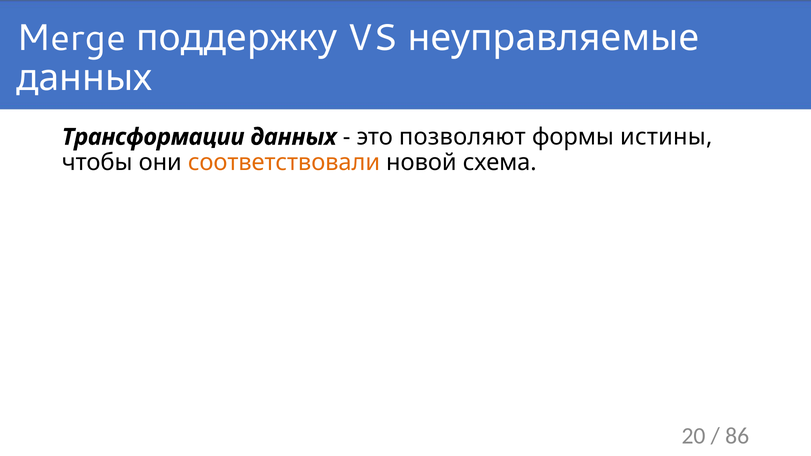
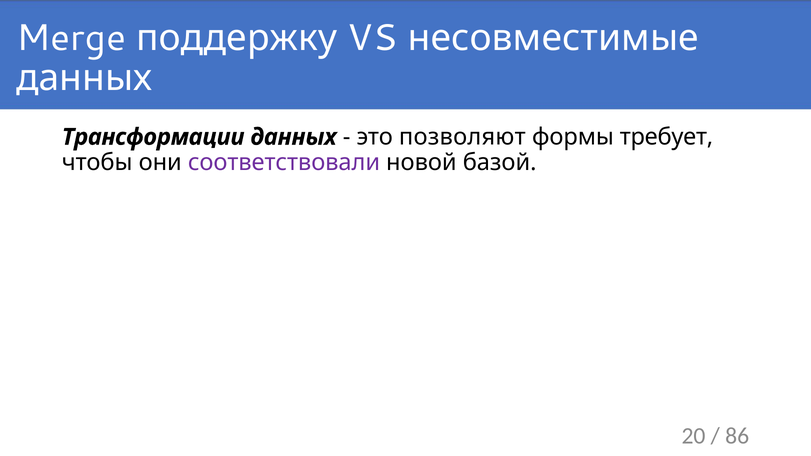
неуправляемые: неуправляемые -> несовместимые (553, 38)
истины: истины -> требует (666, 137)
соответствовали colour: orange -> purple (284, 163)
схема: схема -> базой (500, 163)
